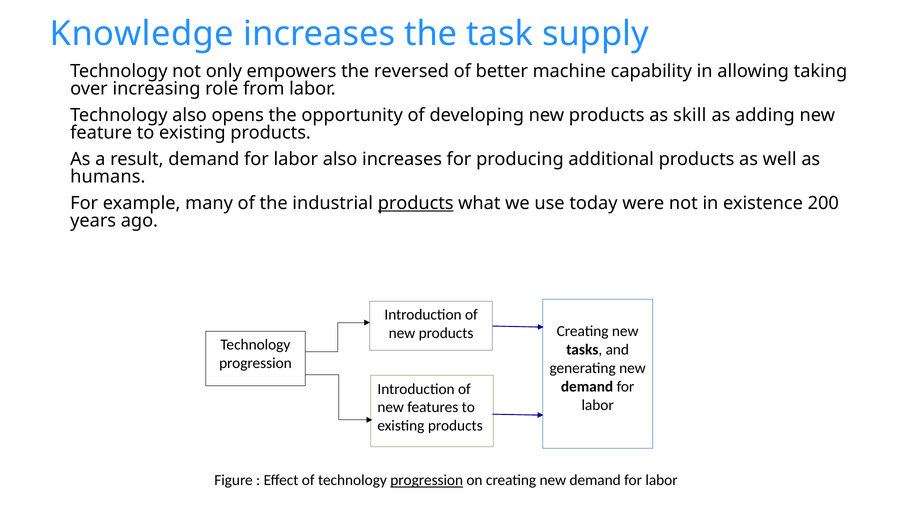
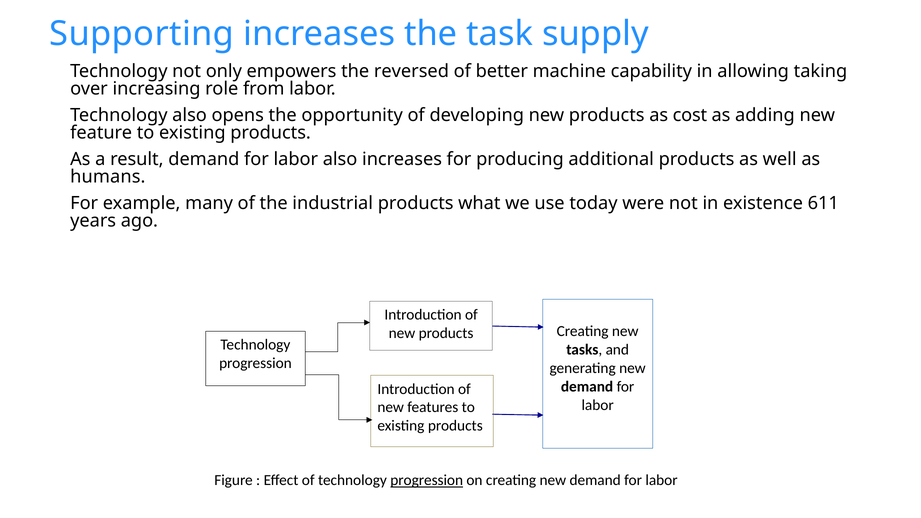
Knowledge: Knowledge -> Supporting (142, 34)
skill: skill -> cost (690, 115)
products underline: present -> none (416, 203)
200: 200 -> 611 (823, 203)
